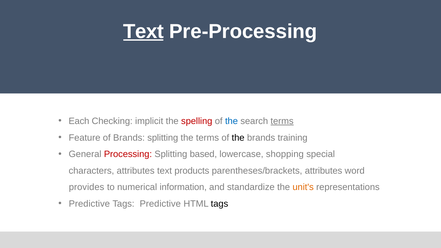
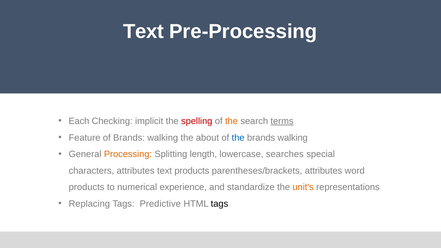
Text underline: present -> none (144, 31)
the colour: blue -> orange (231, 121)
of Brands splitting: splitting -> walking (163, 138)
the terms: terms -> about (207, 138)
the colour: black -> blue (238, 138)
training: training -> walking (293, 138)
Processing colour: red -> orange (128, 154)
based: based -> length (203, 154)
shopping: shopping -> searches (285, 154)
provides: provides -> products (87, 187)
information: information -> experience (183, 187)
Predictive: Predictive -> Replacing (89, 204)
